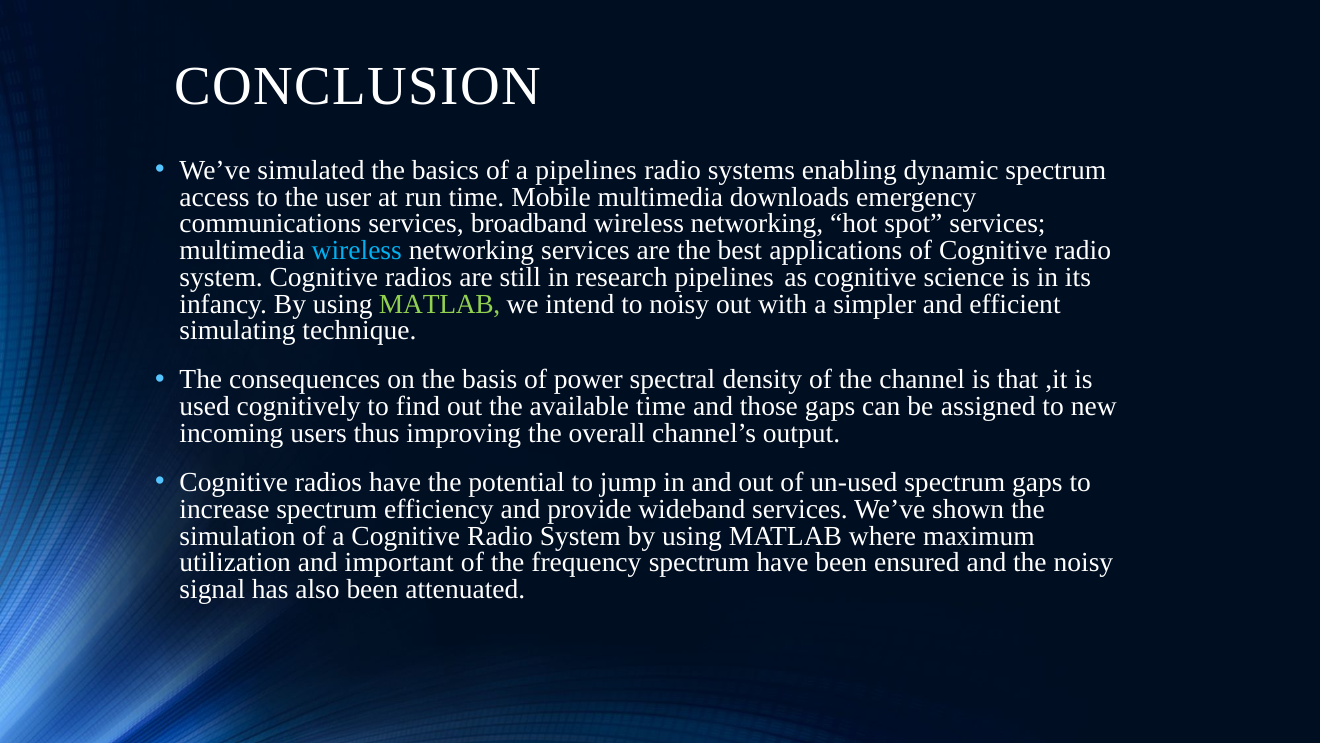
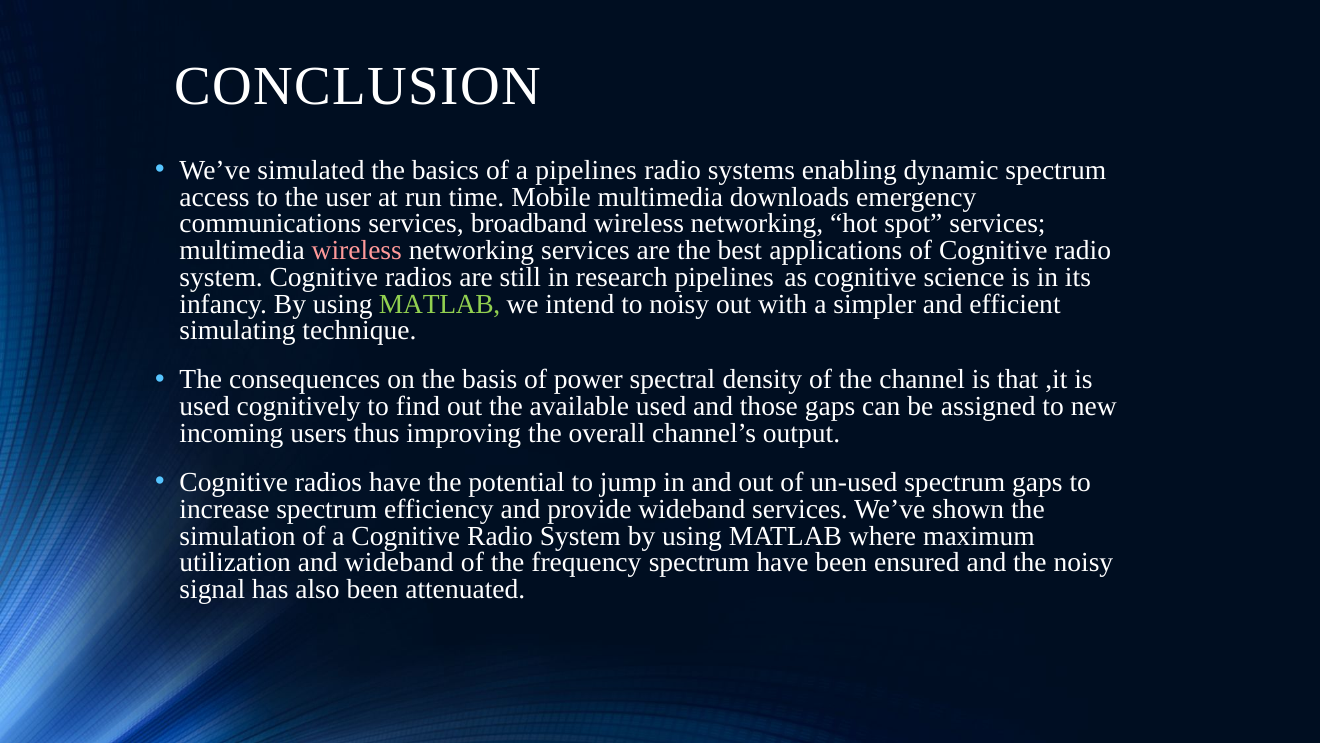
wireless colour: light blue -> pink (357, 250)
available time: time -> used (661, 406)
and important: important -> wideband (399, 562)
